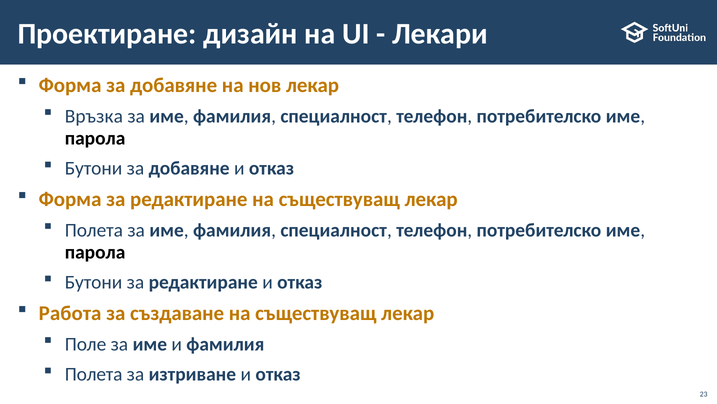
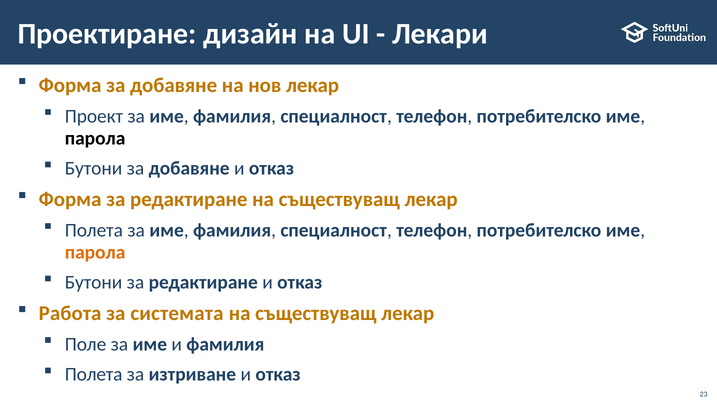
Връзка: Връзка -> Проект (94, 116)
парола colour: black -> orange (95, 252)
създаване: създаване -> системата (177, 313)
